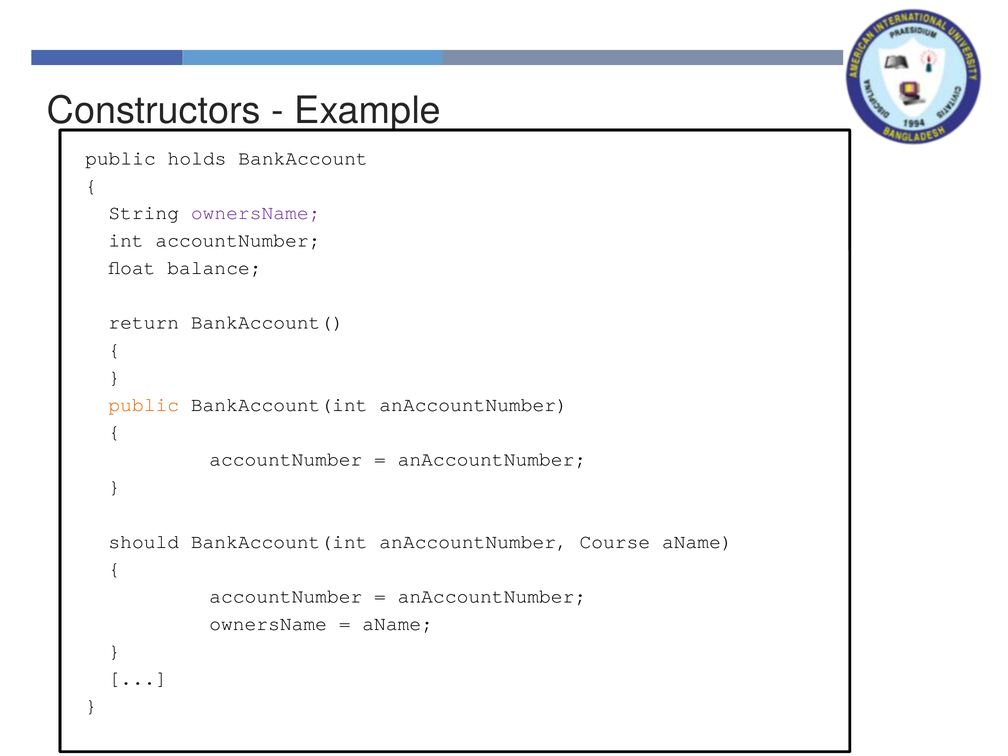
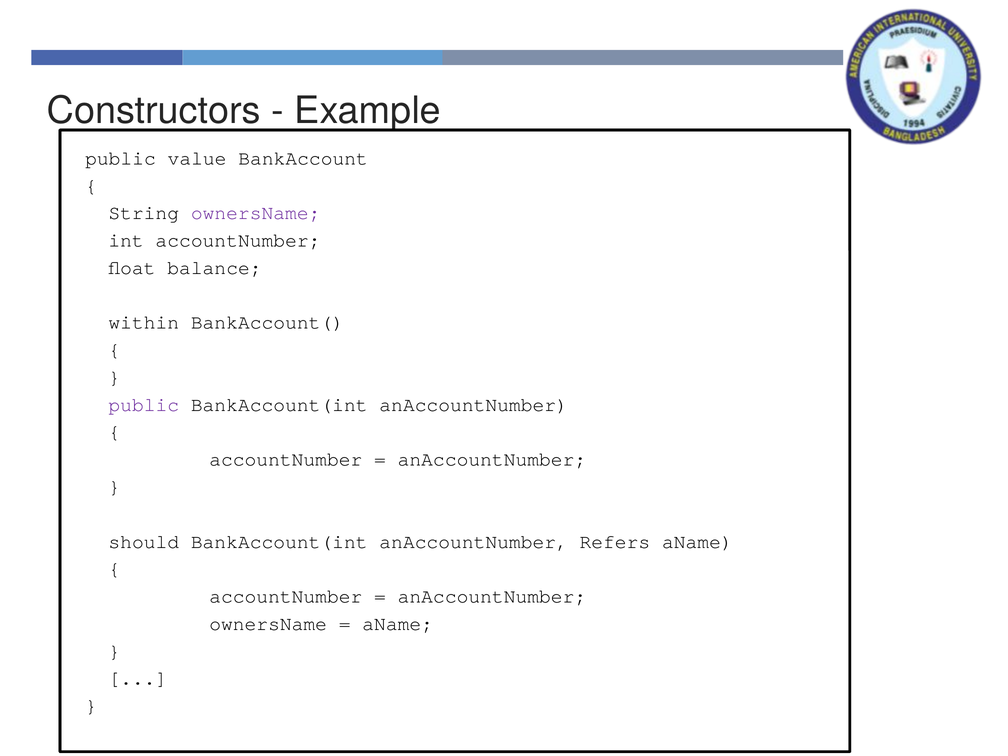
holds: holds -> value (197, 158)
return: return -> within (144, 322)
public colour: orange -> purple (144, 405)
Course: Course -> Refers (615, 542)
